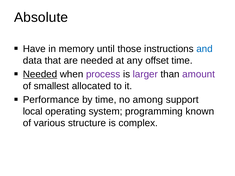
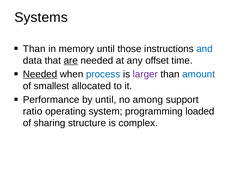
Absolute: Absolute -> Systems (41, 18)
Have: Have -> Than (34, 49)
are underline: none -> present (71, 61)
process colour: purple -> blue (103, 74)
amount colour: purple -> blue (199, 74)
by time: time -> until (106, 100)
local: local -> ratio (33, 112)
known: known -> loaded (200, 112)
various: various -> sharing (50, 123)
